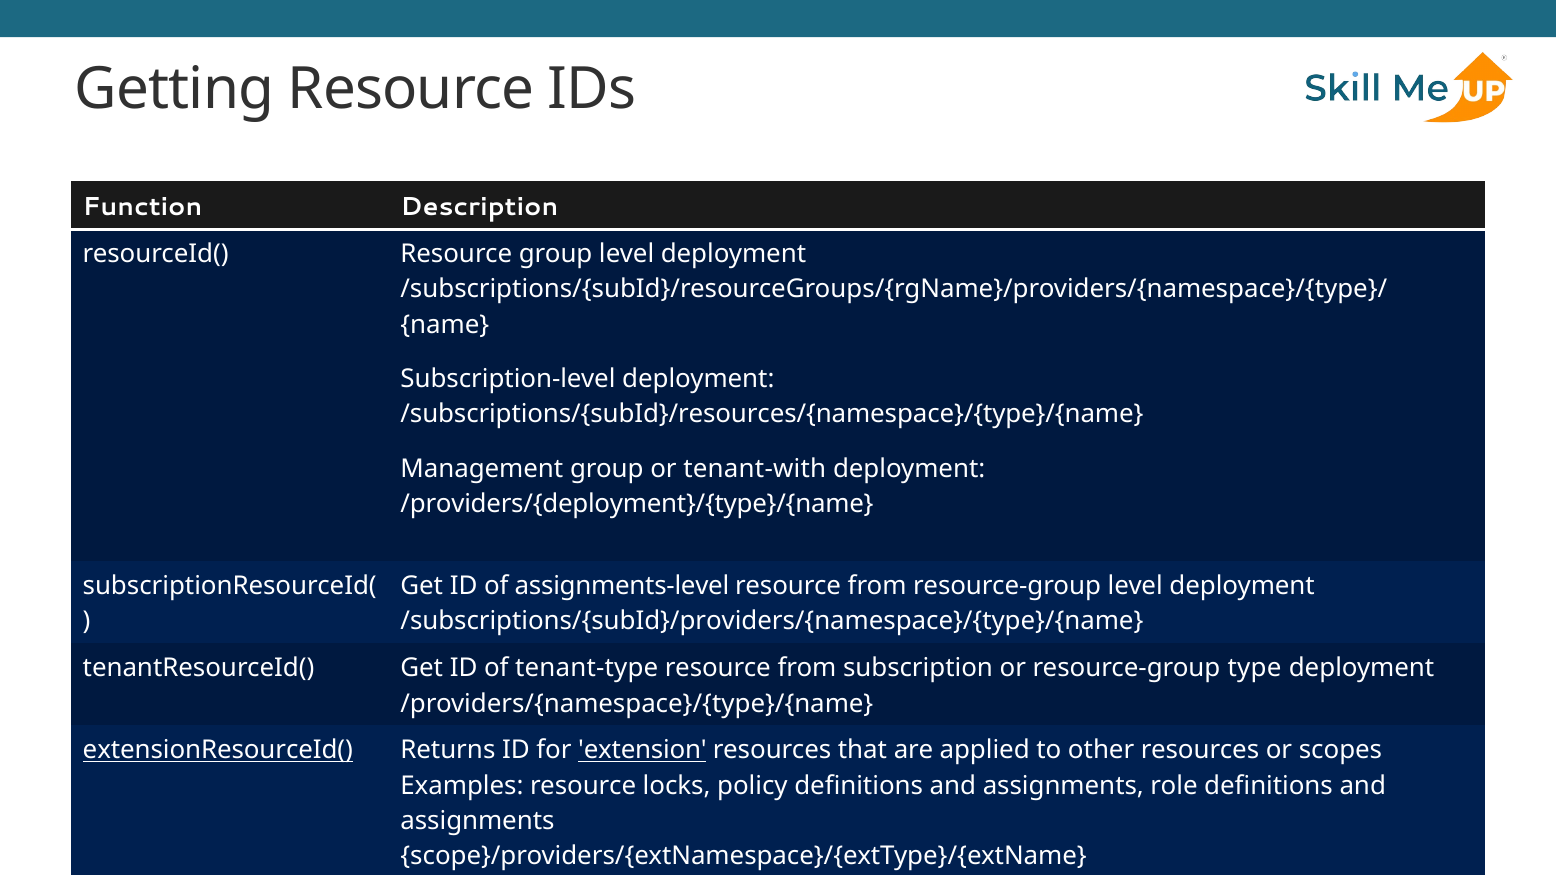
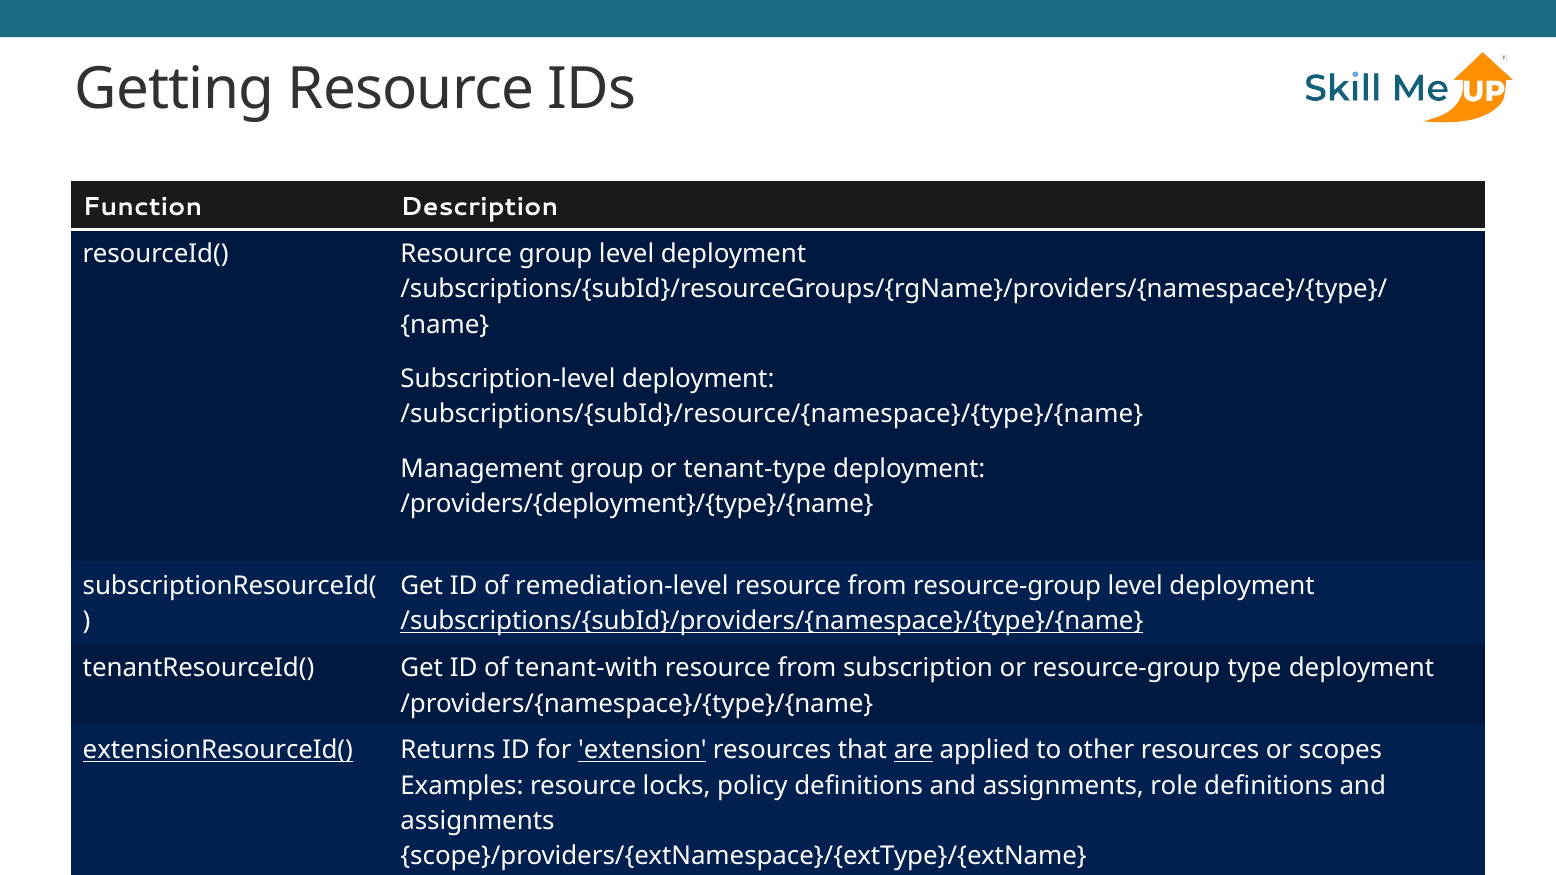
/subscriptions/{subId}/resources/{namespace}/{type}/{name: /subscriptions/{subId}/resources/{namespace}/{type}/{name -> /subscriptions/{subId}/resource/{namespace}/{type}/{name (772, 414)
tenant-with: tenant-with -> tenant-type (755, 469)
assignments-level: assignments-level -> remediation-level (622, 586)
/subscriptions/{subId}/providers/{namespace}/{type}/{name underline: none -> present (772, 622)
tenant-type: tenant-type -> tenant-with (587, 668)
are underline: none -> present (913, 751)
